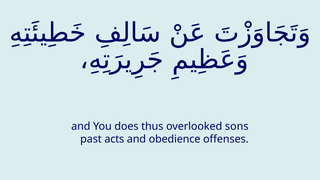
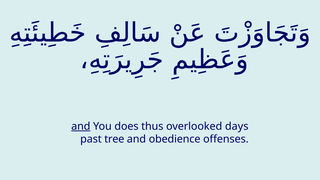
and underline: none -> present (81, 126)
sons: sons -> days (237, 126)
acts: acts -> tree (114, 139)
